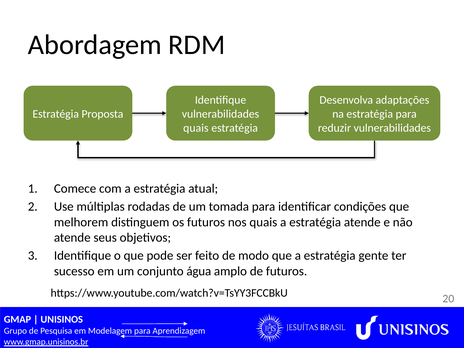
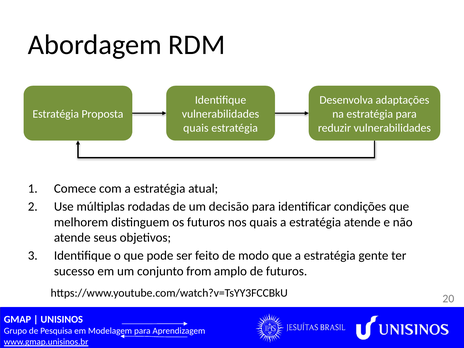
tomada: tomada -> decisão (229, 207)
água: água -> from (199, 271)
